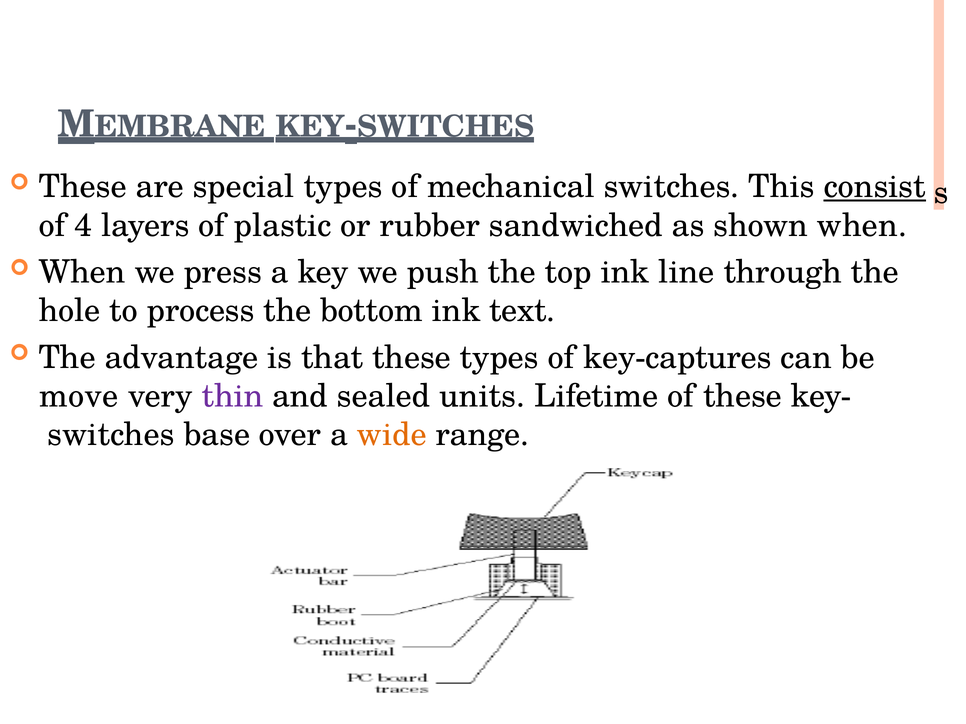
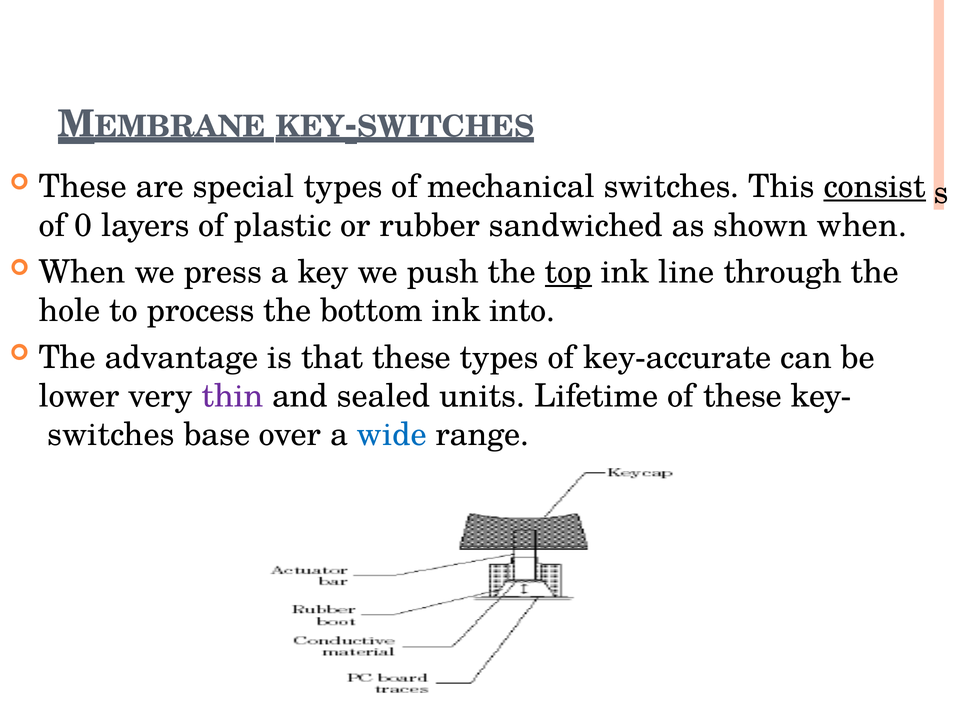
4: 4 -> 0 (83, 226)
top underline: none -> present (568, 272)
text: text -> into (522, 311)
key-captures: key-captures -> key-accurate (677, 358)
move: move -> lower (79, 396)
wide colour: orange -> blue (392, 435)
